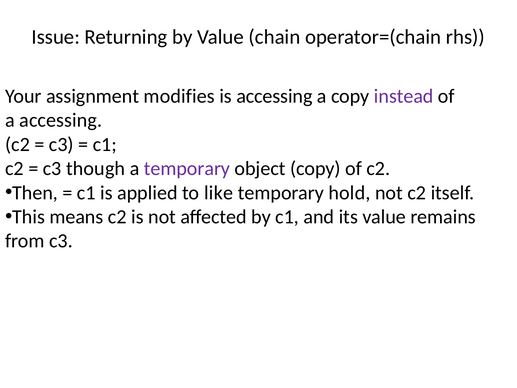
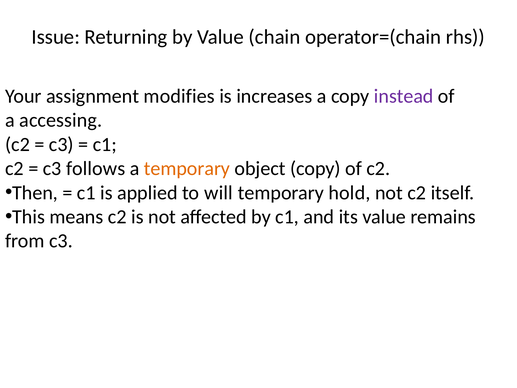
is accessing: accessing -> increases (274, 96)
though: though -> follows (96, 168)
temporary colour: purple -> orange (187, 168)
like: like -> will (219, 193)
